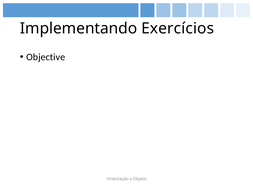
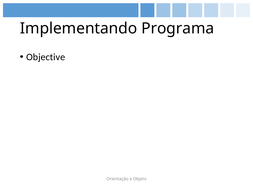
Exercícios: Exercícios -> Programa (178, 28)
